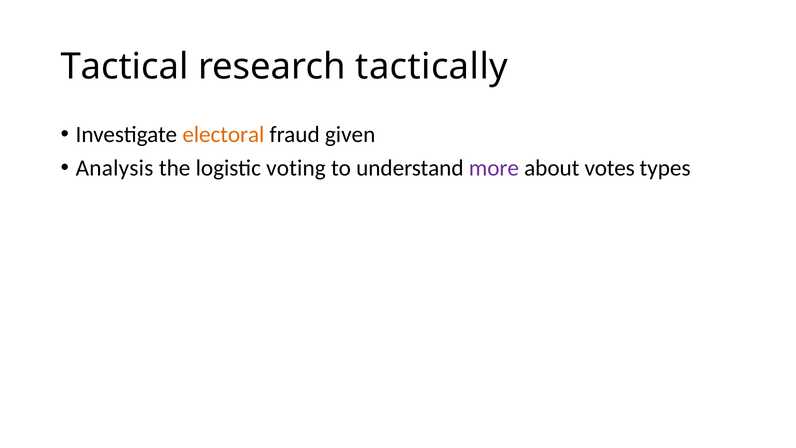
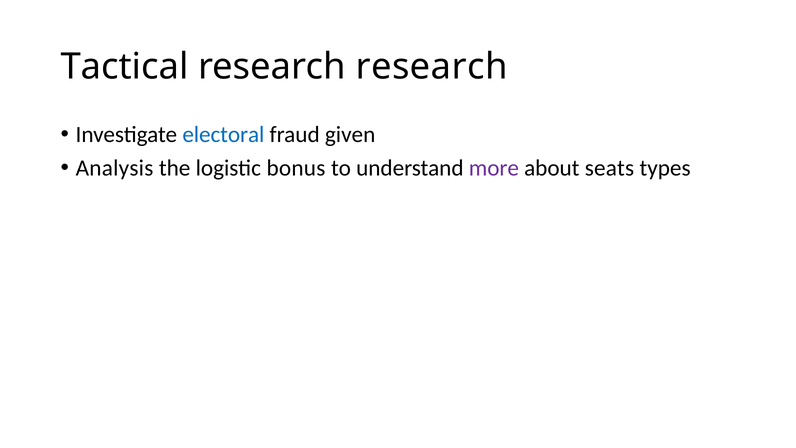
research tactically: tactically -> research (432, 67)
electoral colour: orange -> blue (223, 135)
voting: voting -> bonus (296, 168)
votes: votes -> seats (609, 168)
